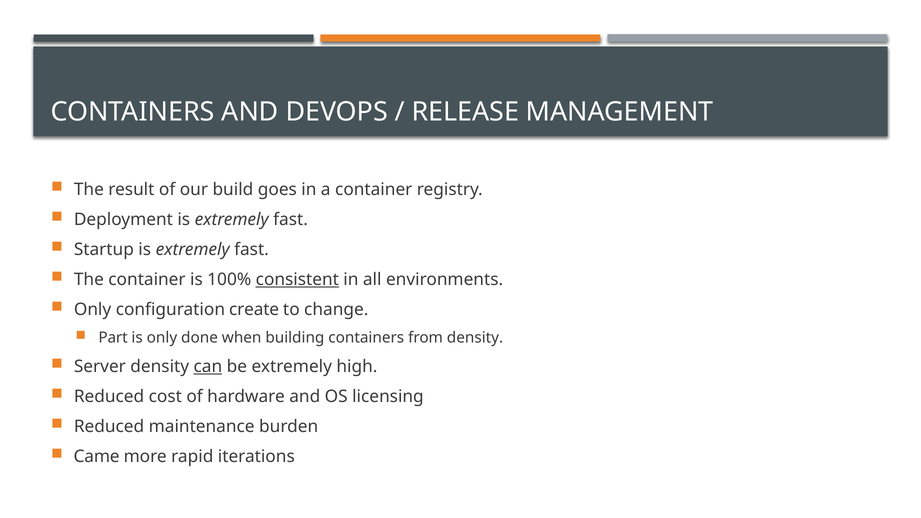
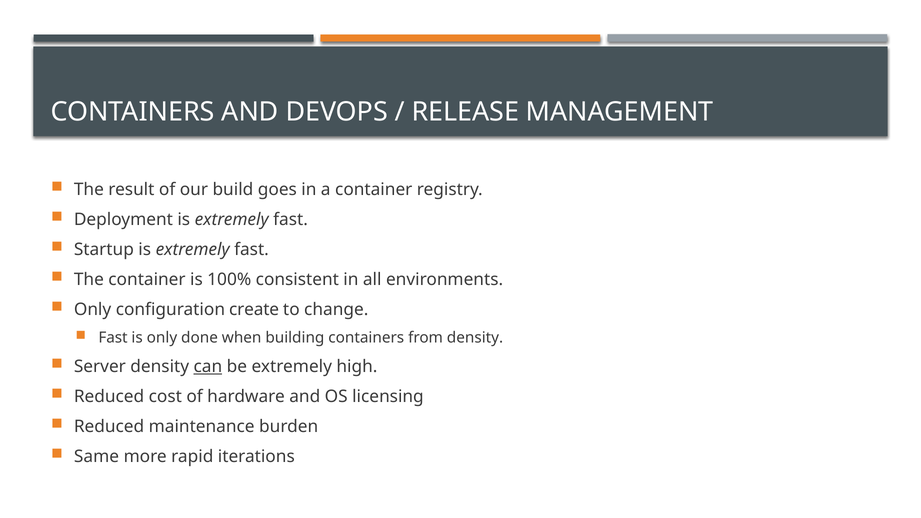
consistent underline: present -> none (297, 280)
Part: Part -> Fast (113, 338)
Came: Came -> Same (97, 456)
